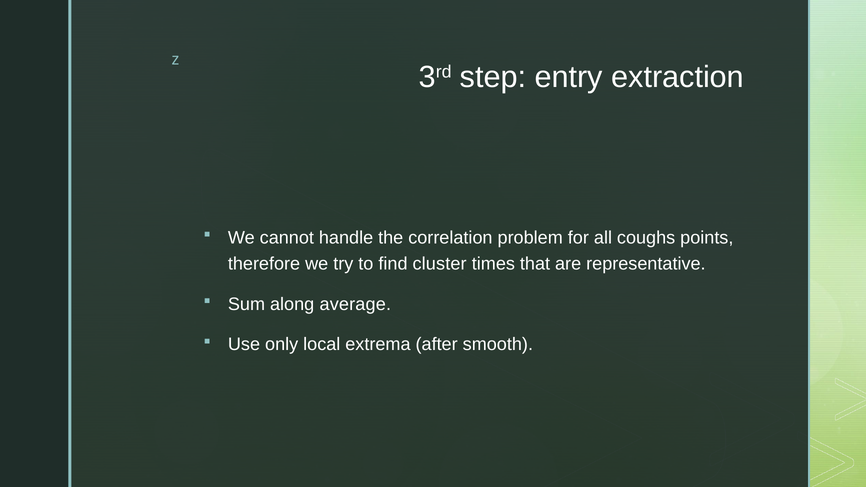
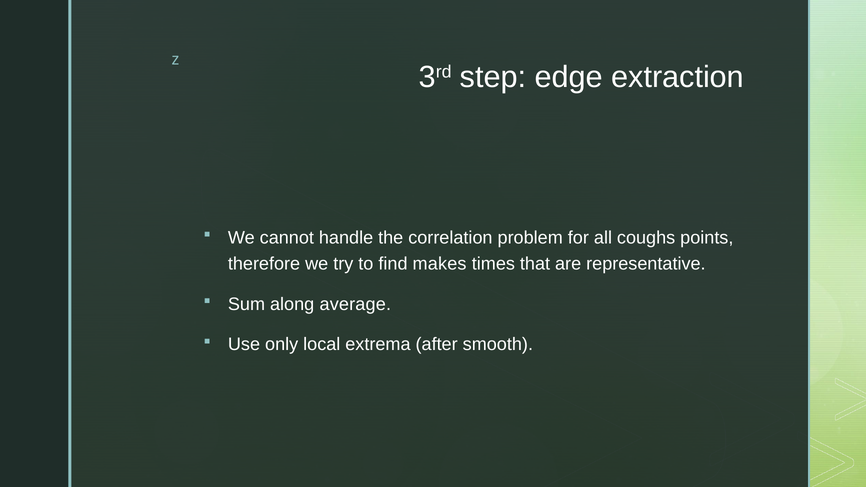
entry: entry -> edge (569, 77)
cluster: cluster -> makes (440, 264)
